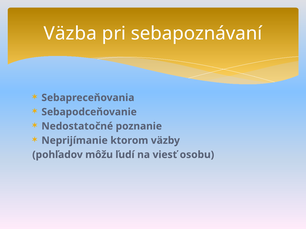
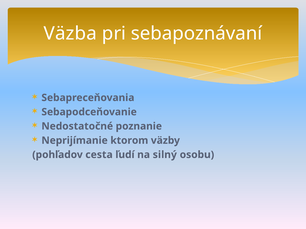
môžu: môžu -> cesta (99, 155)
viesť: viesť -> silný (165, 155)
